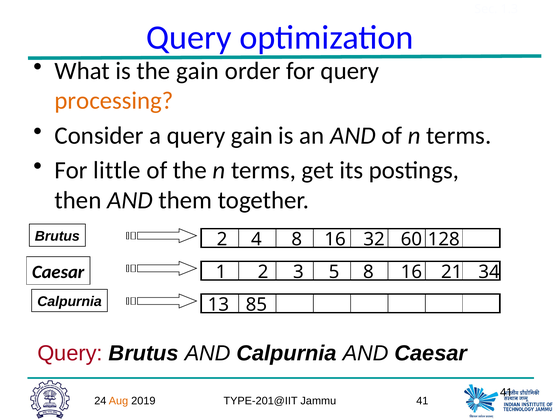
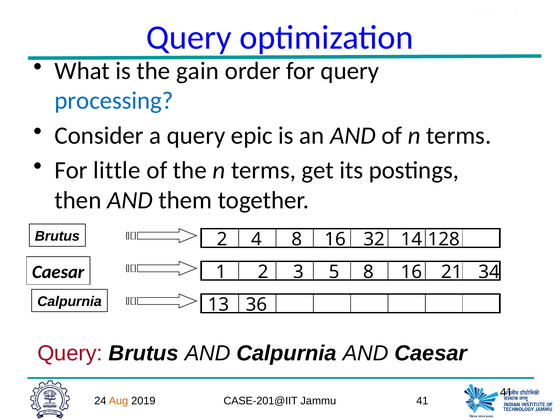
processing colour: orange -> blue (114, 101)
query gain: gain -> epic (252, 136)
60: 60 -> 14 (412, 239)
85: 85 -> 36 (257, 305)
TYPE-201@IIT: TYPE-201@IIT -> CASE-201@IIT (261, 401)
